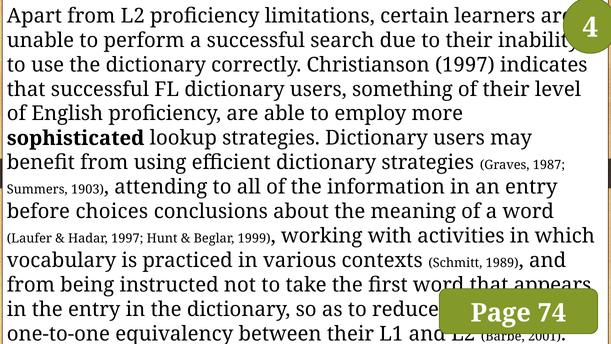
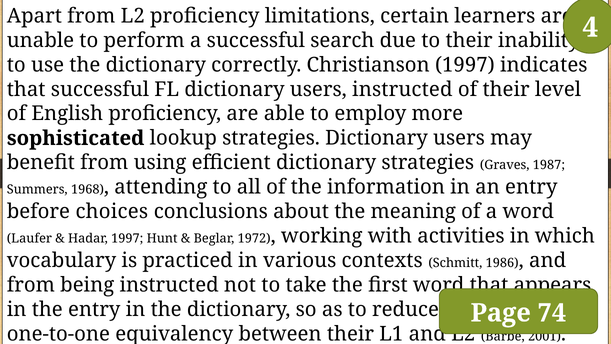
users something: something -> instructed (402, 89)
1903: 1903 -> 1968 (87, 190)
1999: 1999 -> 1972 (254, 238)
1989: 1989 -> 1986 (502, 263)
